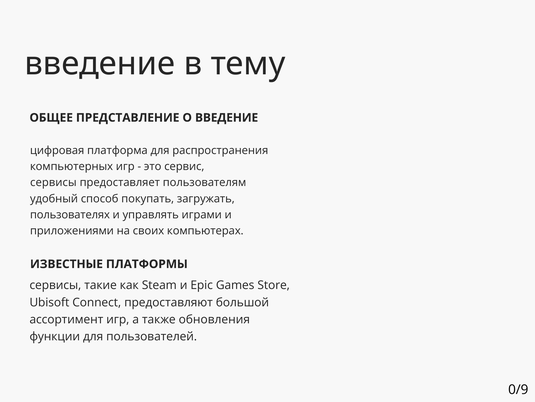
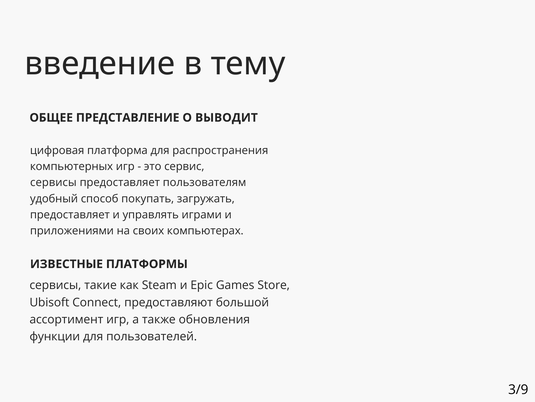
О ВВЕДЕНИЕ: ВВЕДЕНИЕ -> ВЫВОДИТ (226, 118)
пользователях: пользователях -> предоставляет (70, 214)
0/9: 0/9 -> 3/9 (518, 389)
